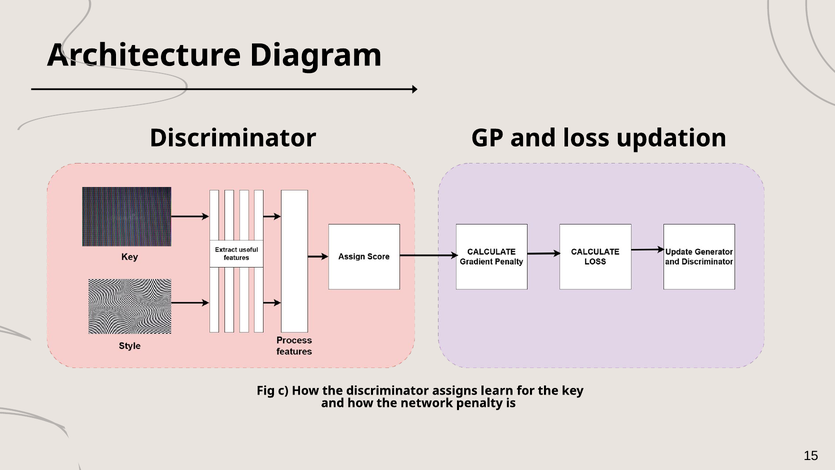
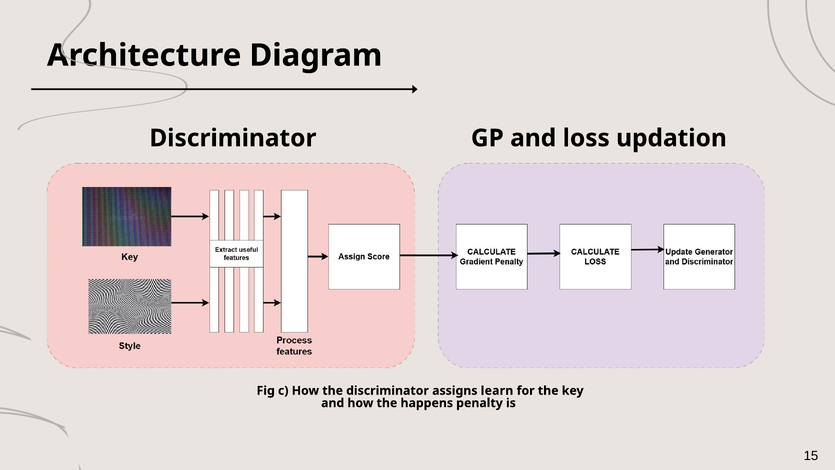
network: network -> happens (427, 403)
